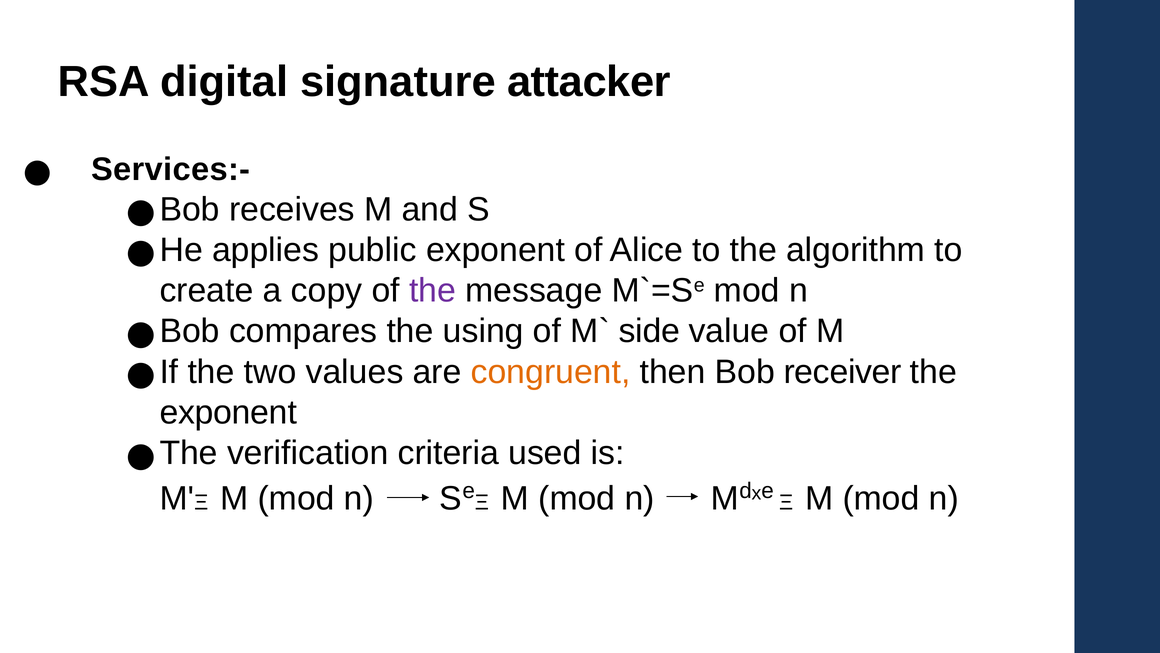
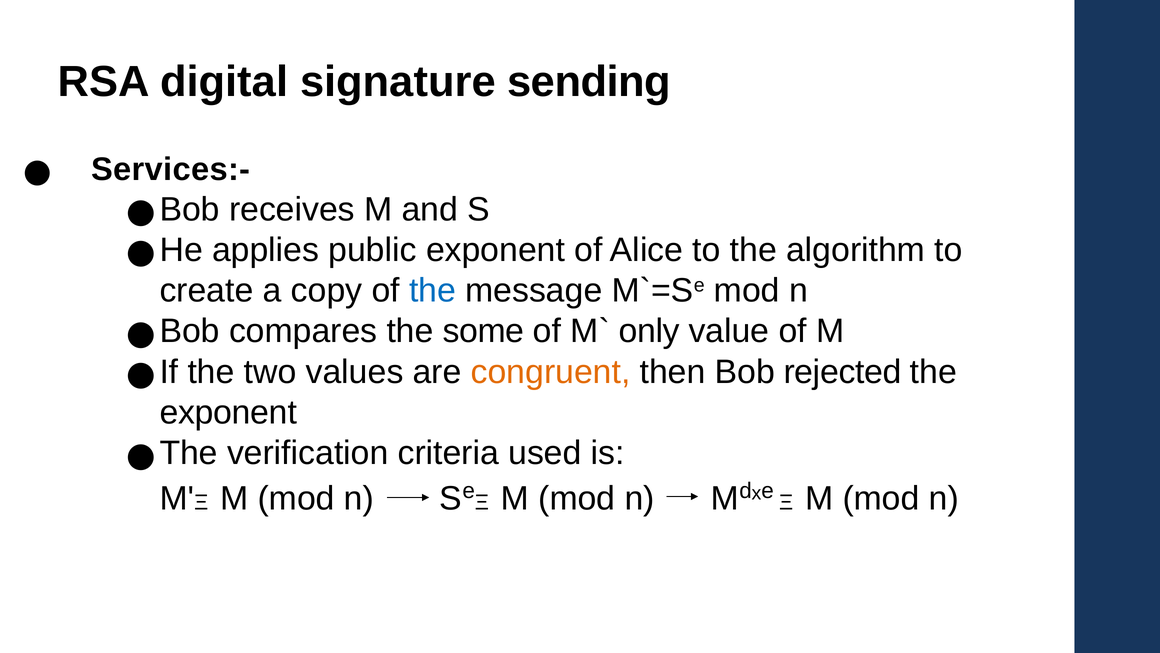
attacker: attacker -> sending (589, 82)
the colour: purple -> blue (432, 290)
using: using -> some (483, 331)
side: side -> only (649, 331)
receiver: receiver -> rejected (843, 372)
